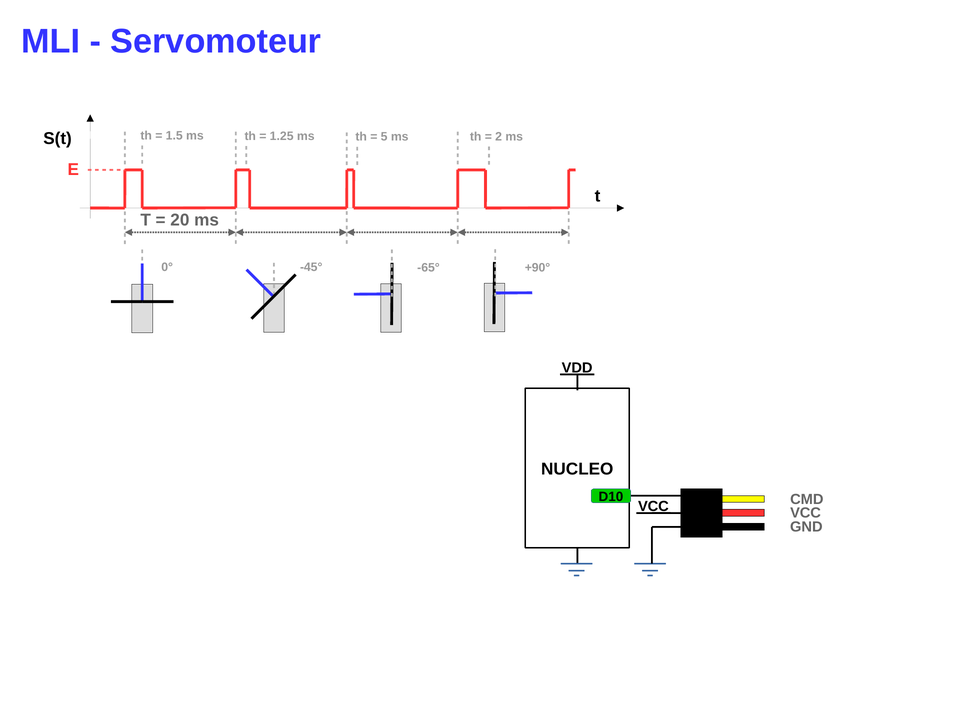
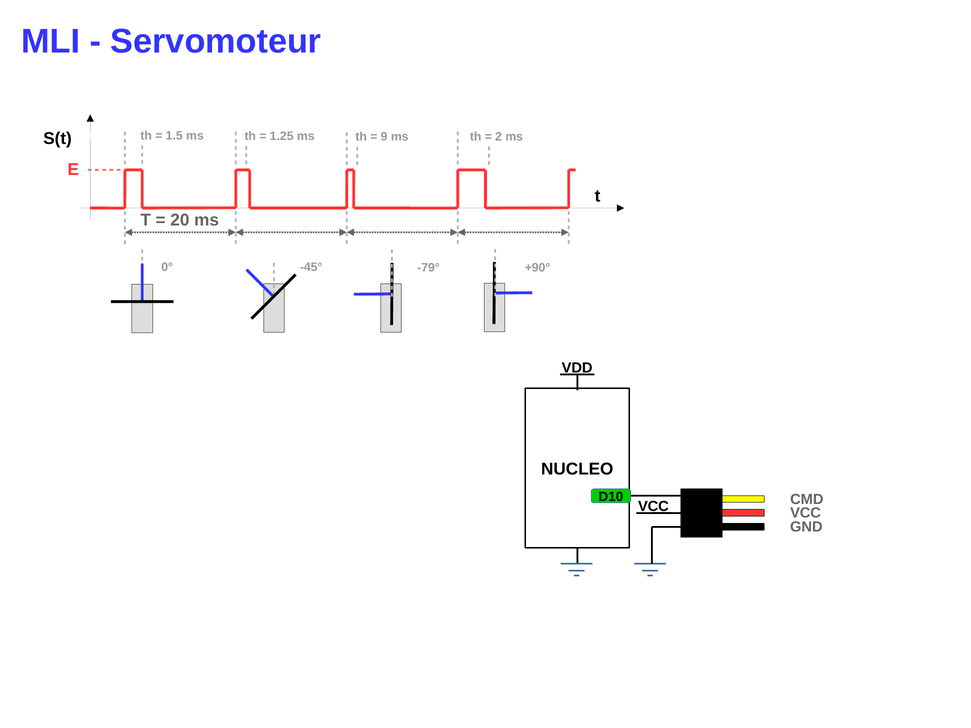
5: 5 -> 9 (384, 137)
-65°: -65° -> -79° (428, 268)
